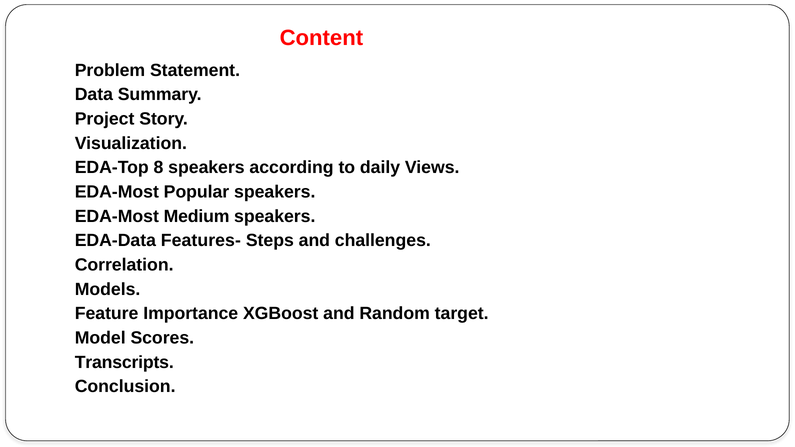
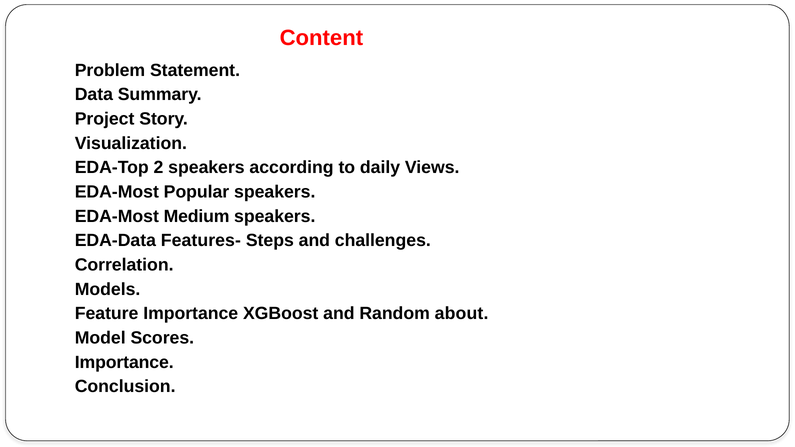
8: 8 -> 2 (158, 168)
target: target -> about (462, 314)
Transcripts: Transcripts -> Importance (124, 362)
